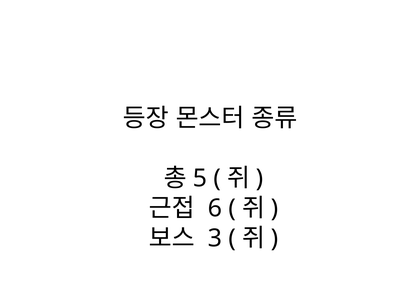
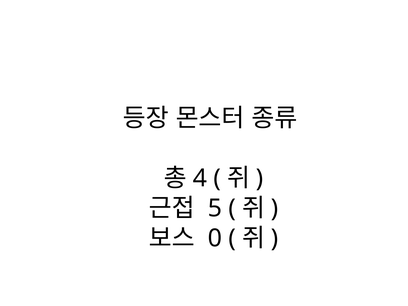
5: 5 -> 4 (200, 178)
6: 6 -> 5 (215, 208)
3: 3 -> 0 (215, 238)
